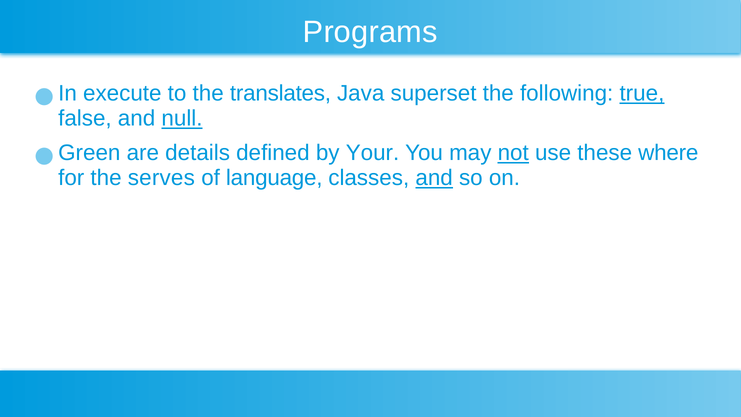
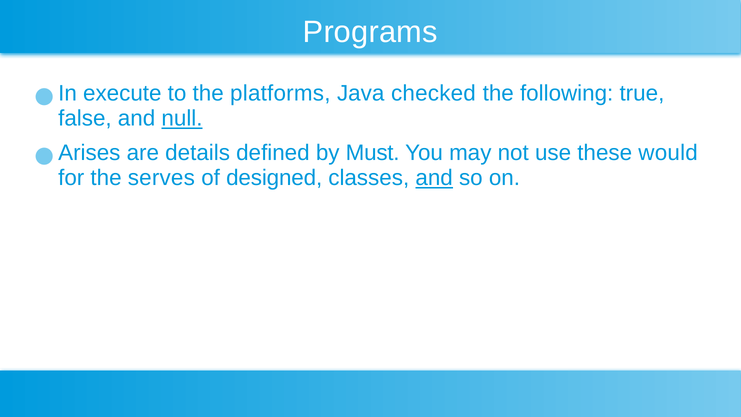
translates: translates -> platforms (280, 94)
superset: superset -> checked (433, 94)
true underline: present -> none (642, 94)
Green: Green -> Arises (89, 153)
Your: Your -> Must (373, 153)
not underline: present -> none (513, 153)
where: where -> would (668, 153)
language: language -> designed (274, 178)
